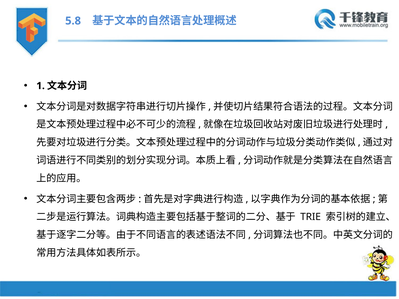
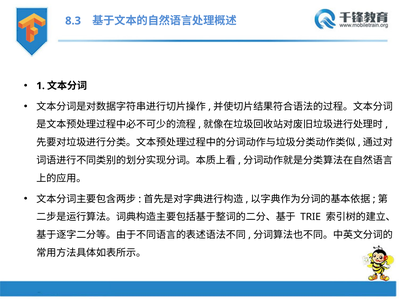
5.8: 5.8 -> 8.3 (73, 21)
